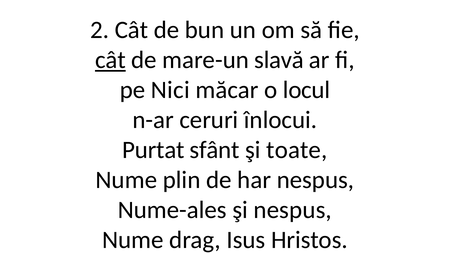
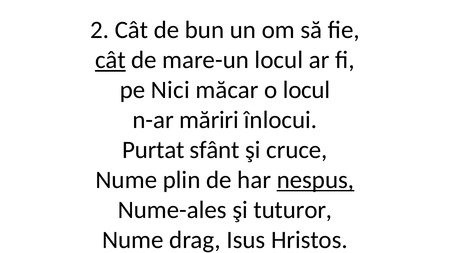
mare-un slavă: slavă -> locul (279, 60)
ceruri: ceruri -> măriri (209, 120)
toate: toate -> cruce (297, 150)
nespus underline: none -> present (315, 180)
şi nespus: nespus -> tuturor (293, 210)
